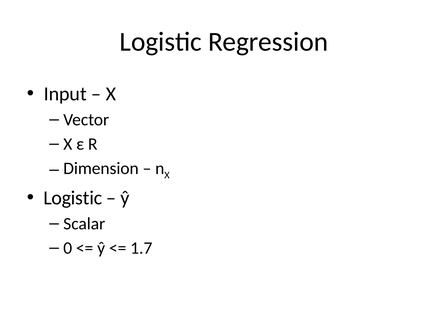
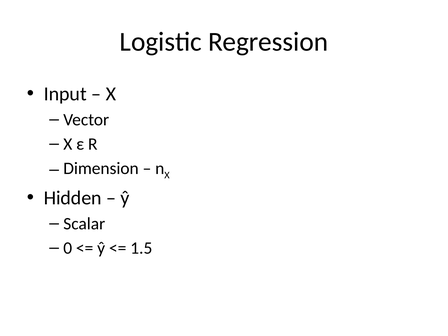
Logistic: Logistic -> Hidden (73, 198)
1.7: 1.7 -> 1.5 (141, 248)
